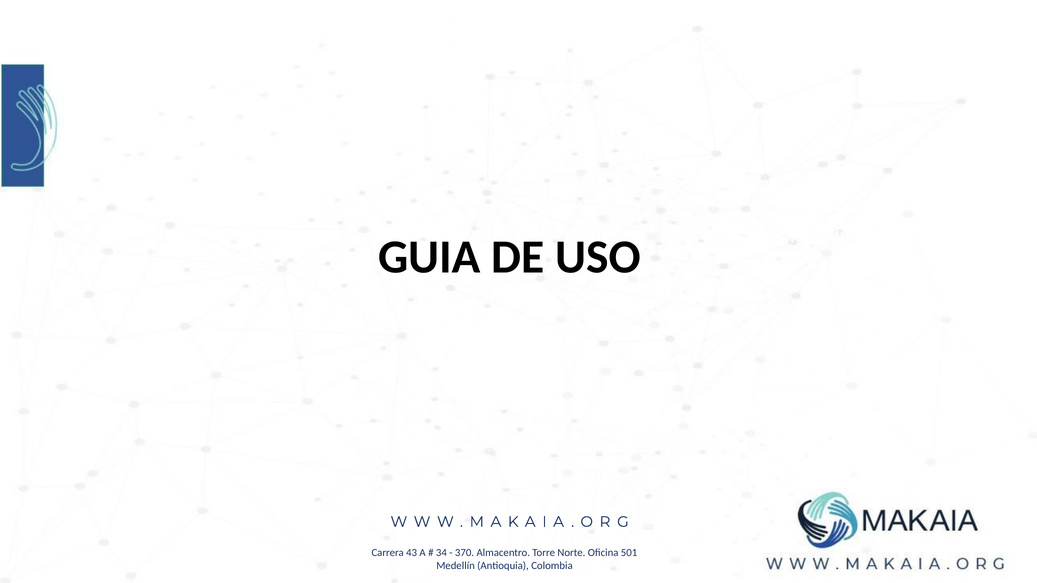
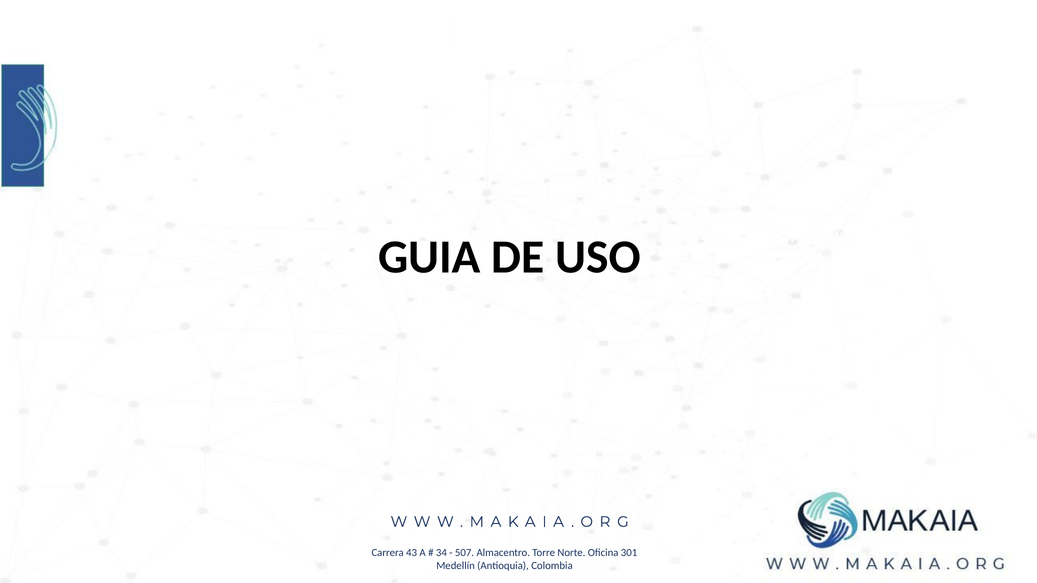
370: 370 -> 507 (465, 553)
501: 501 -> 301 (629, 553)
